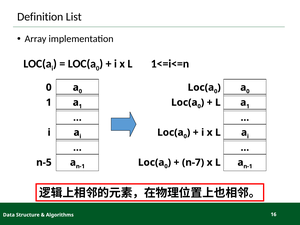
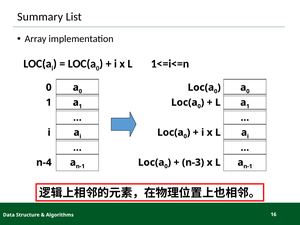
Definition: Definition -> Summary (40, 17)
n-5: n-5 -> n-4 (44, 162)
n-7: n-7 -> n-3 (193, 162)
